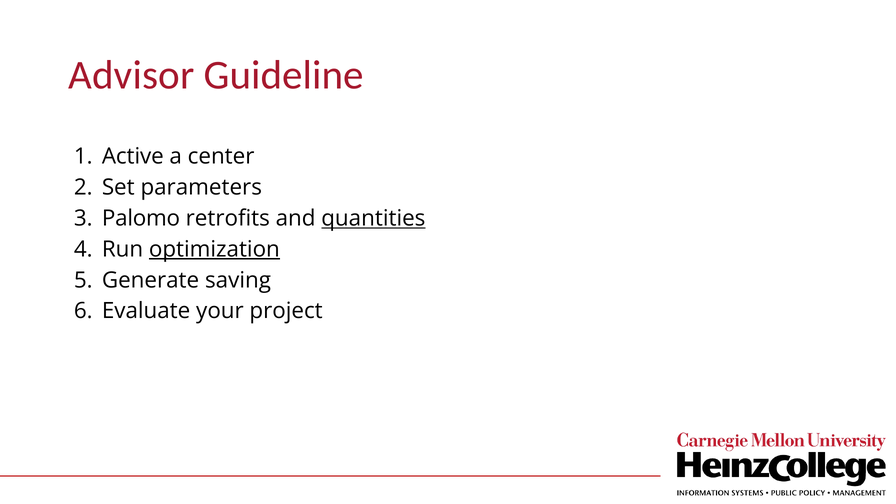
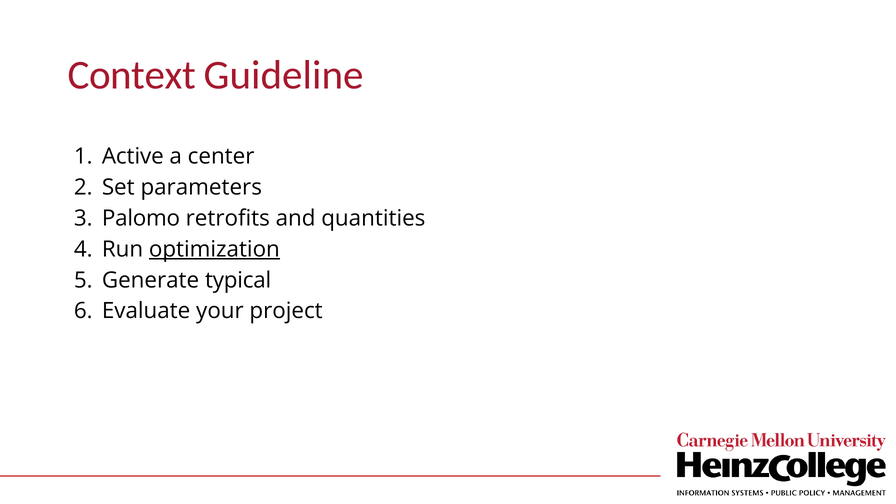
Advisor: Advisor -> Context (132, 75)
quantities underline: present -> none (373, 218)
saving: saving -> typical (238, 280)
